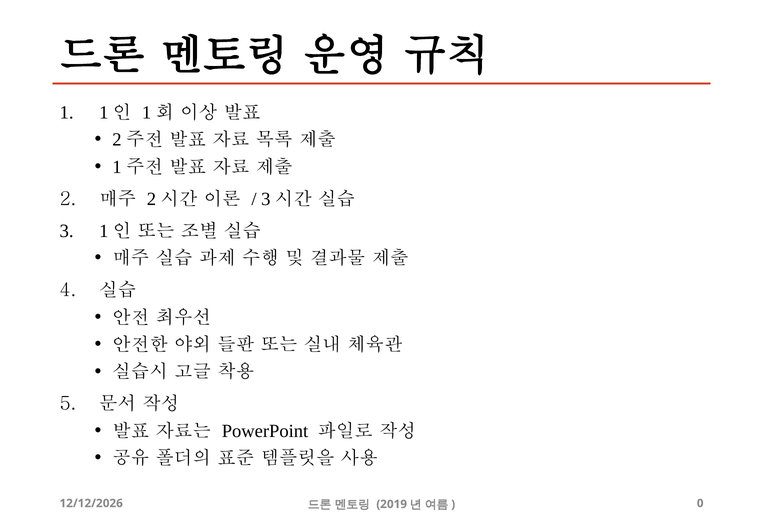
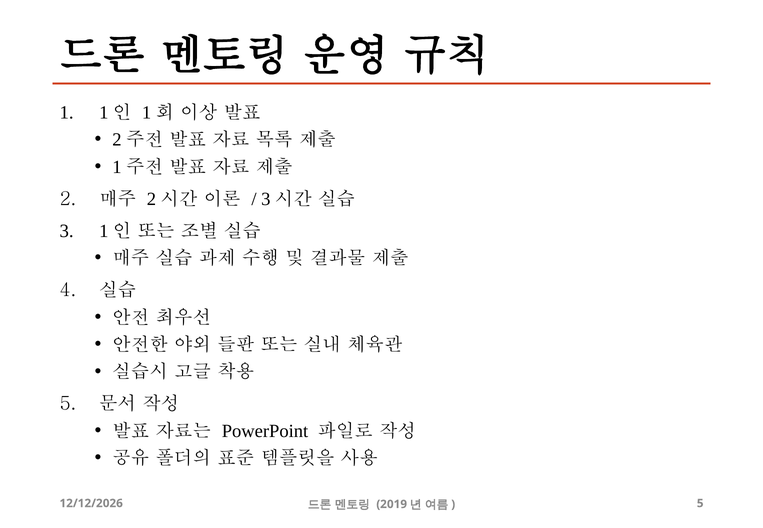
0: 0 -> 5 (700, 504)
